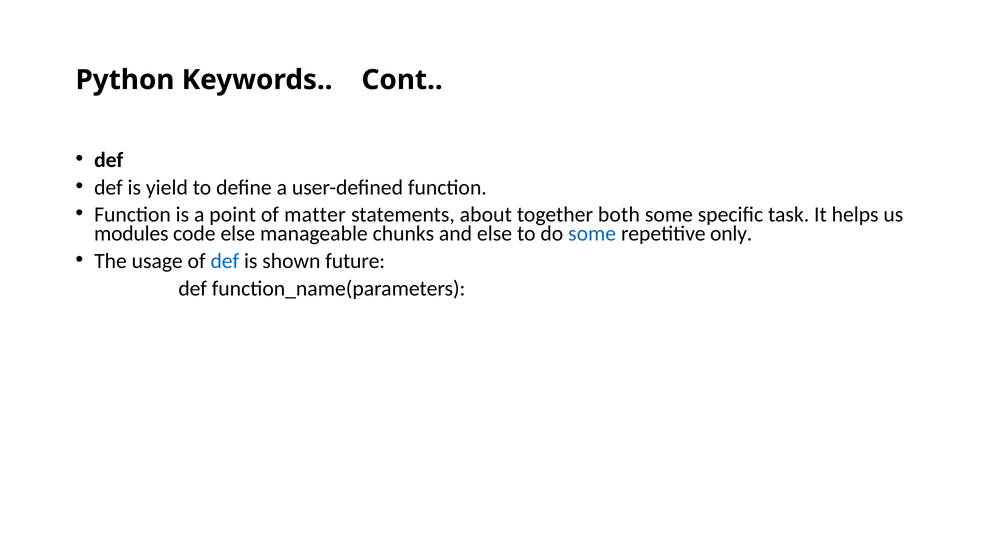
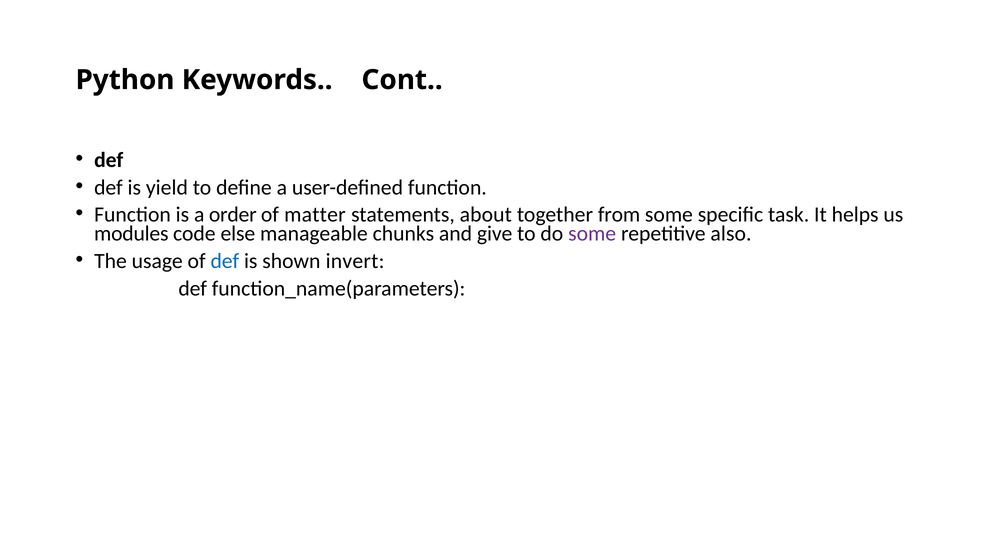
point: point -> order (233, 215)
both: both -> from (619, 215)
and else: else -> give (495, 234)
some colour: blue -> purple (592, 234)
only: only -> also (731, 234)
future: future -> invert (355, 261)
